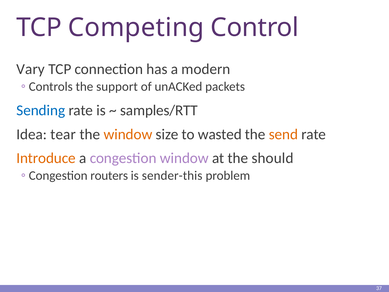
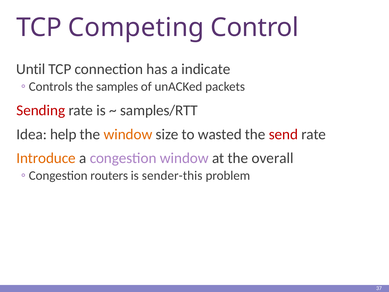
Vary: Vary -> Until (31, 69)
modern: modern -> indicate (206, 69)
support: support -> samples (117, 86)
Sending colour: blue -> red (41, 110)
tear: tear -> help (63, 134)
send colour: orange -> red (283, 134)
should: should -> overall (273, 158)
